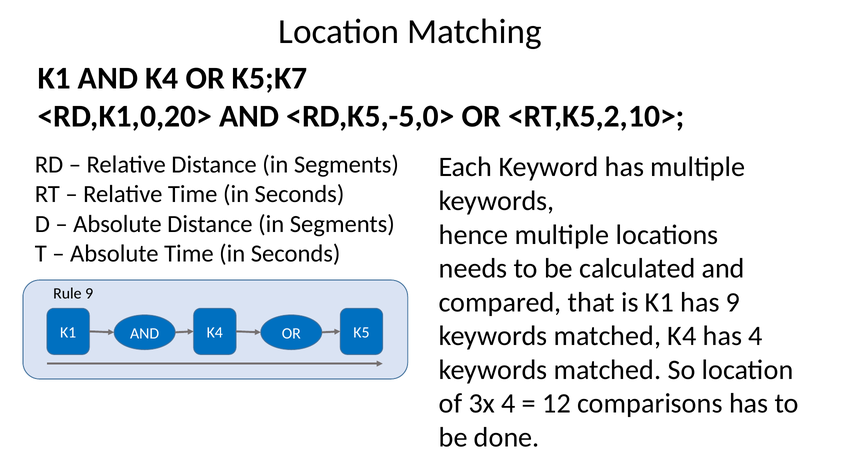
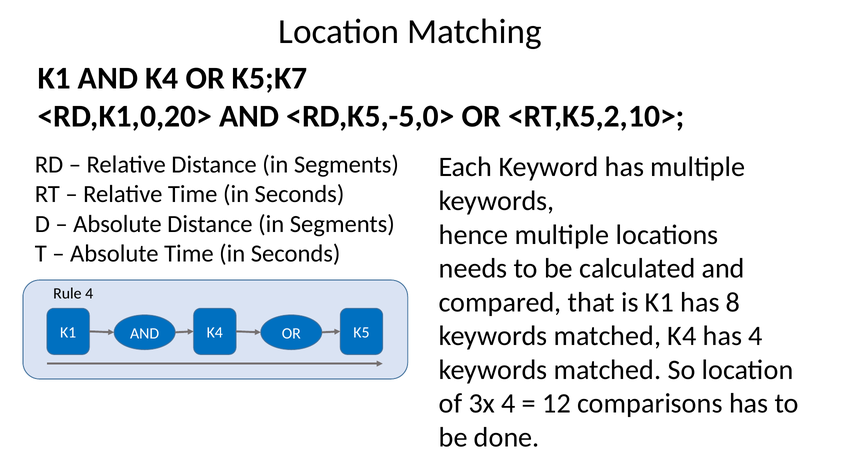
Rule 9: 9 -> 4 (89, 294)
has 9: 9 -> 8 (733, 303)
